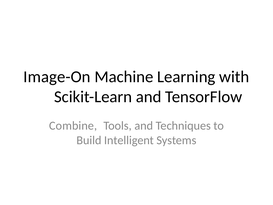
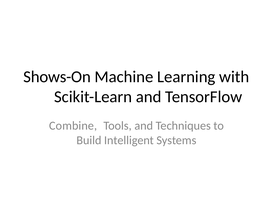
Image-On: Image-On -> Shows-On (57, 77)
